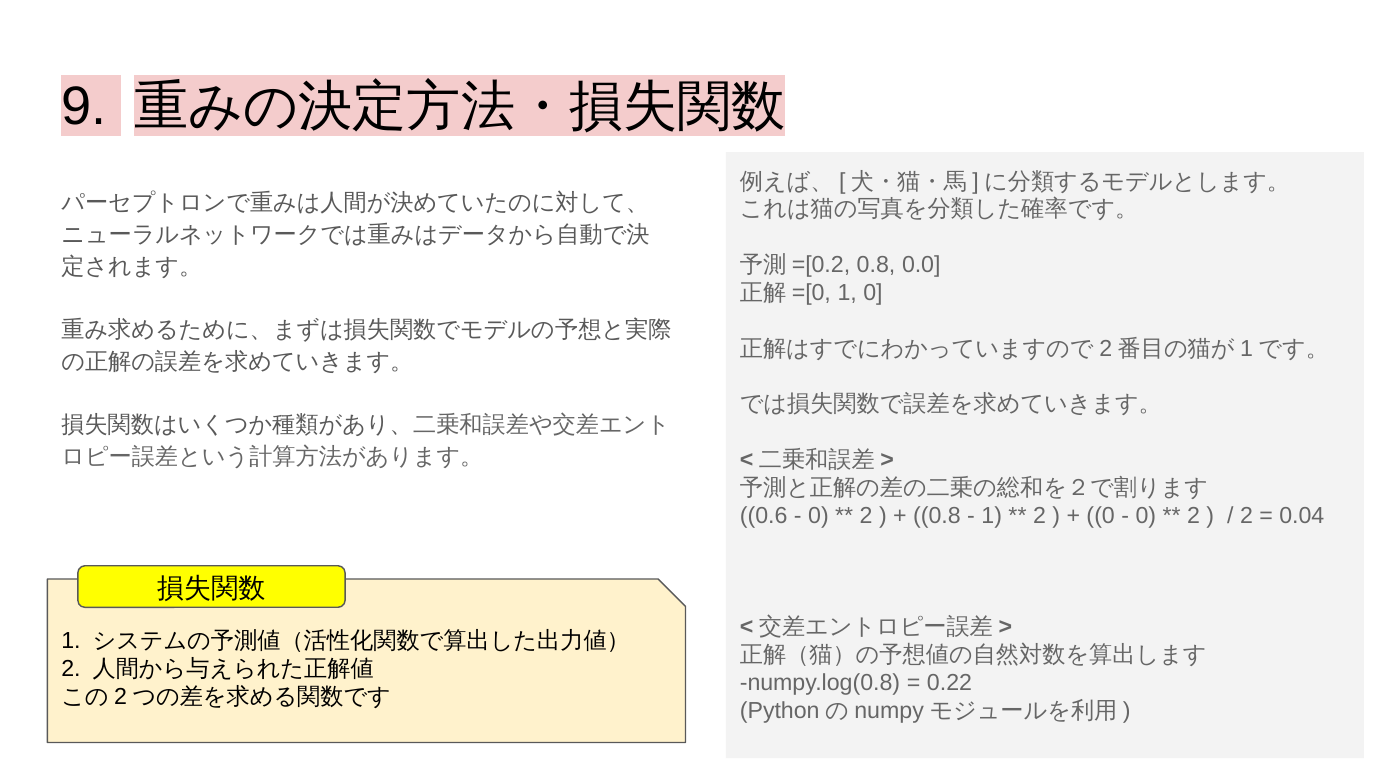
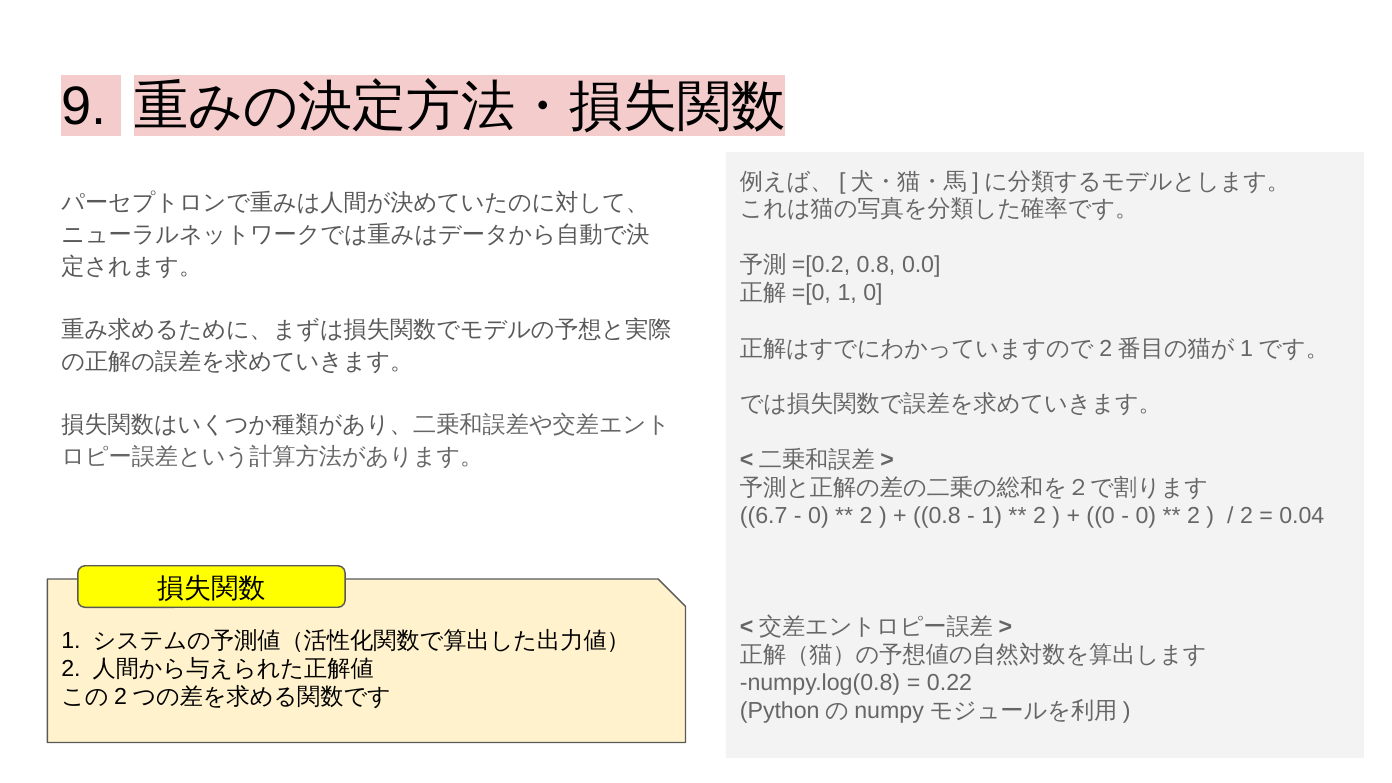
0.6: 0.6 -> 6.7 (764, 516)
